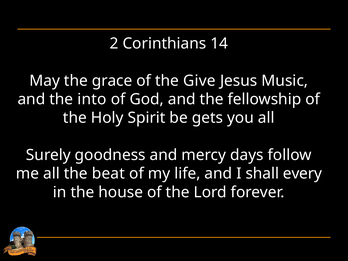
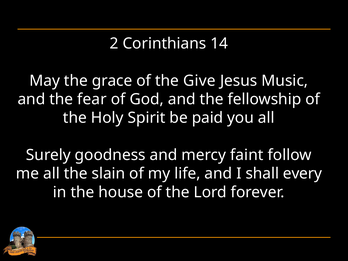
into: into -> fear (92, 99)
gets: gets -> paid (207, 118)
days: days -> faint (247, 155)
beat: beat -> slain (108, 174)
